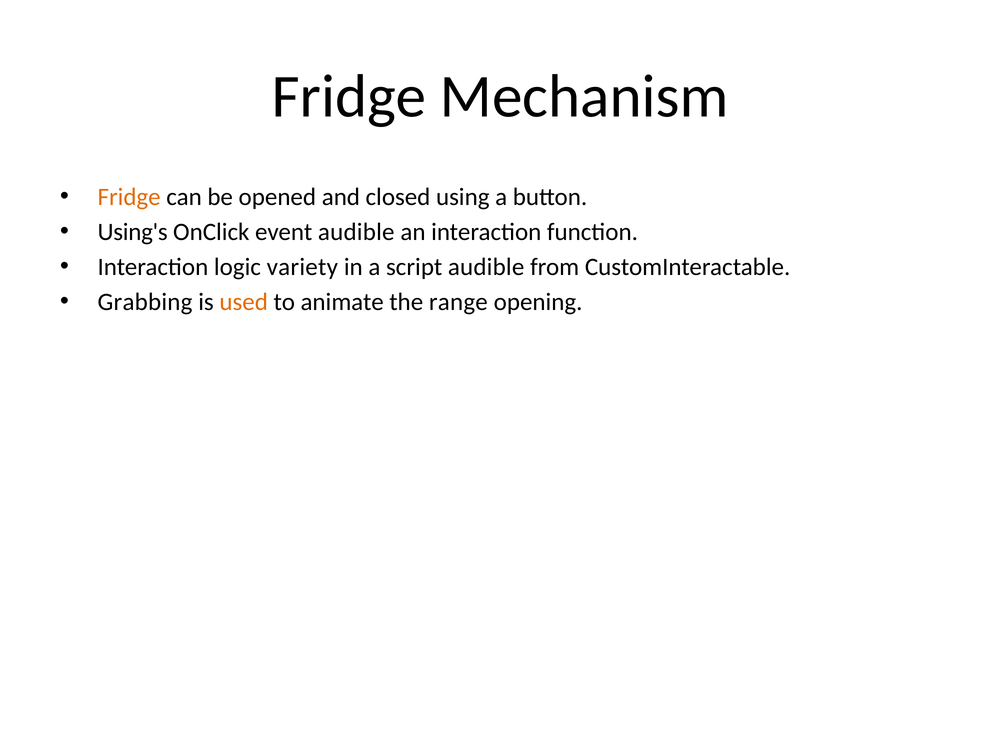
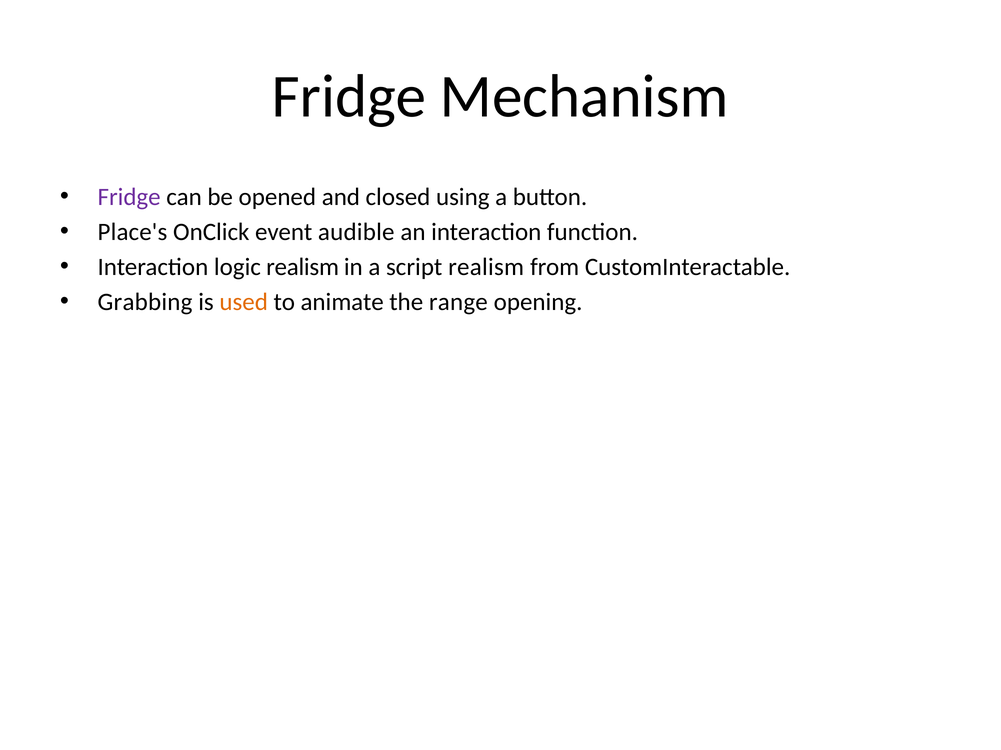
Fridge colour: orange -> purple (129, 197)
Using's: Using's -> Place's (132, 232)
logic variety: variety -> realism (303, 267)
script audible: audible -> realism (486, 267)
